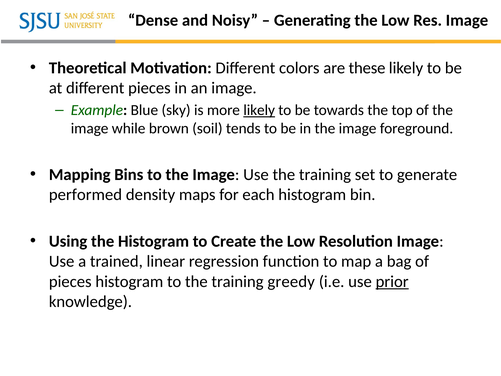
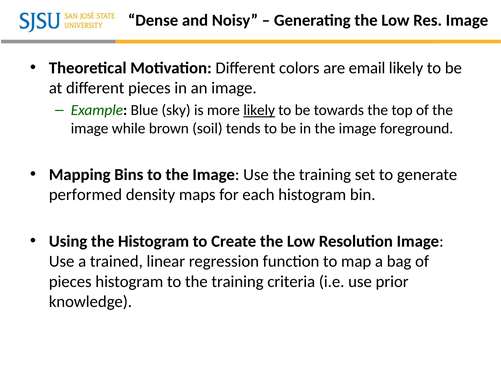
these: these -> email (367, 68)
greedy: greedy -> criteria (291, 281)
prior underline: present -> none (392, 281)
